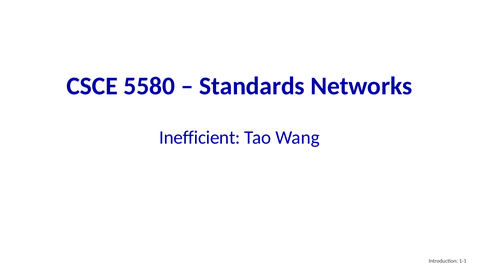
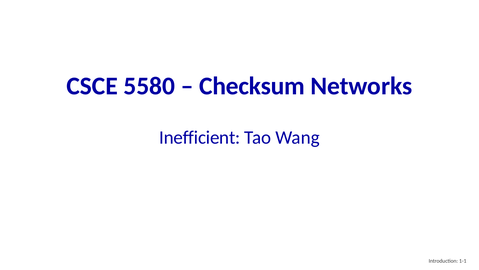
Standards: Standards -> Checksum (252, 86)
